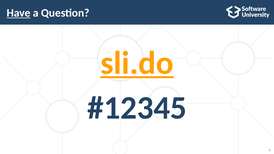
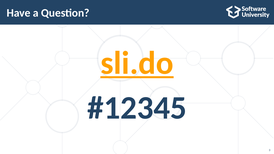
Have underline: present -> none (19, 13)
